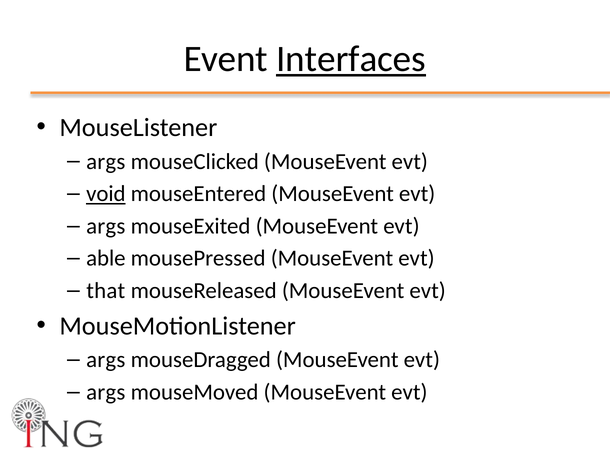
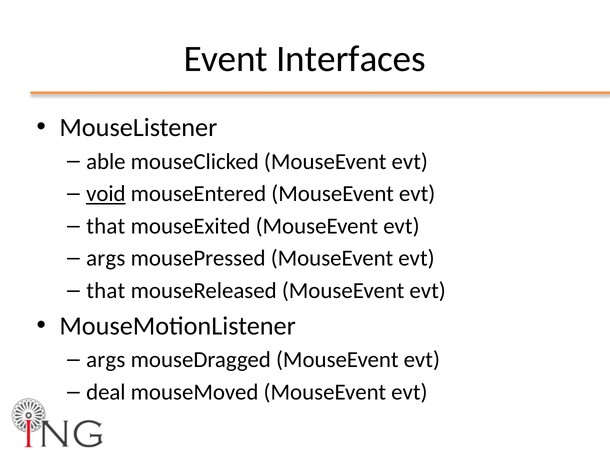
Interfaces underline: present -> none (351, 59)
args: args -> able (106, 161)
args: args -> that (106, 226)
able: able -> args (106, 258)
args: args -> deal (106, 392)
